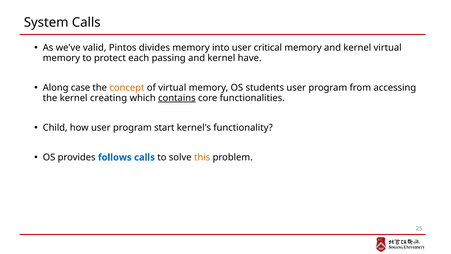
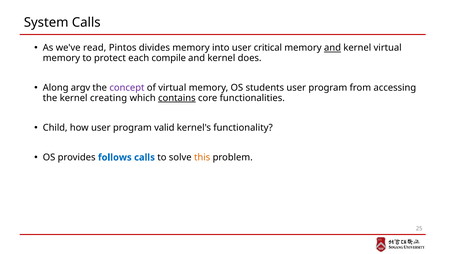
valid: valid -> read (95, 48)
and underline: none -> present (333, 48)
passing: passing -> compile (169, 58)
have: have -> does (250, 58)
case: case -> argv (81, 88)
concept colour: orange -> purple (127, 88)
start: start -> valid (164, 128)
